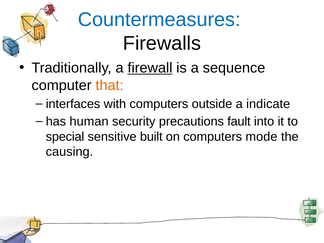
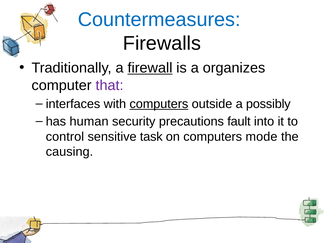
sequence: sequence -> organizes (234, 68)
that colour: orange -> purple (110, 85)
computers underline: none -> present (159, 104)
indicate: indicate -> possibly (268, 104)
special: special -> control (65, 137)
built: built -> task (151, 137)
